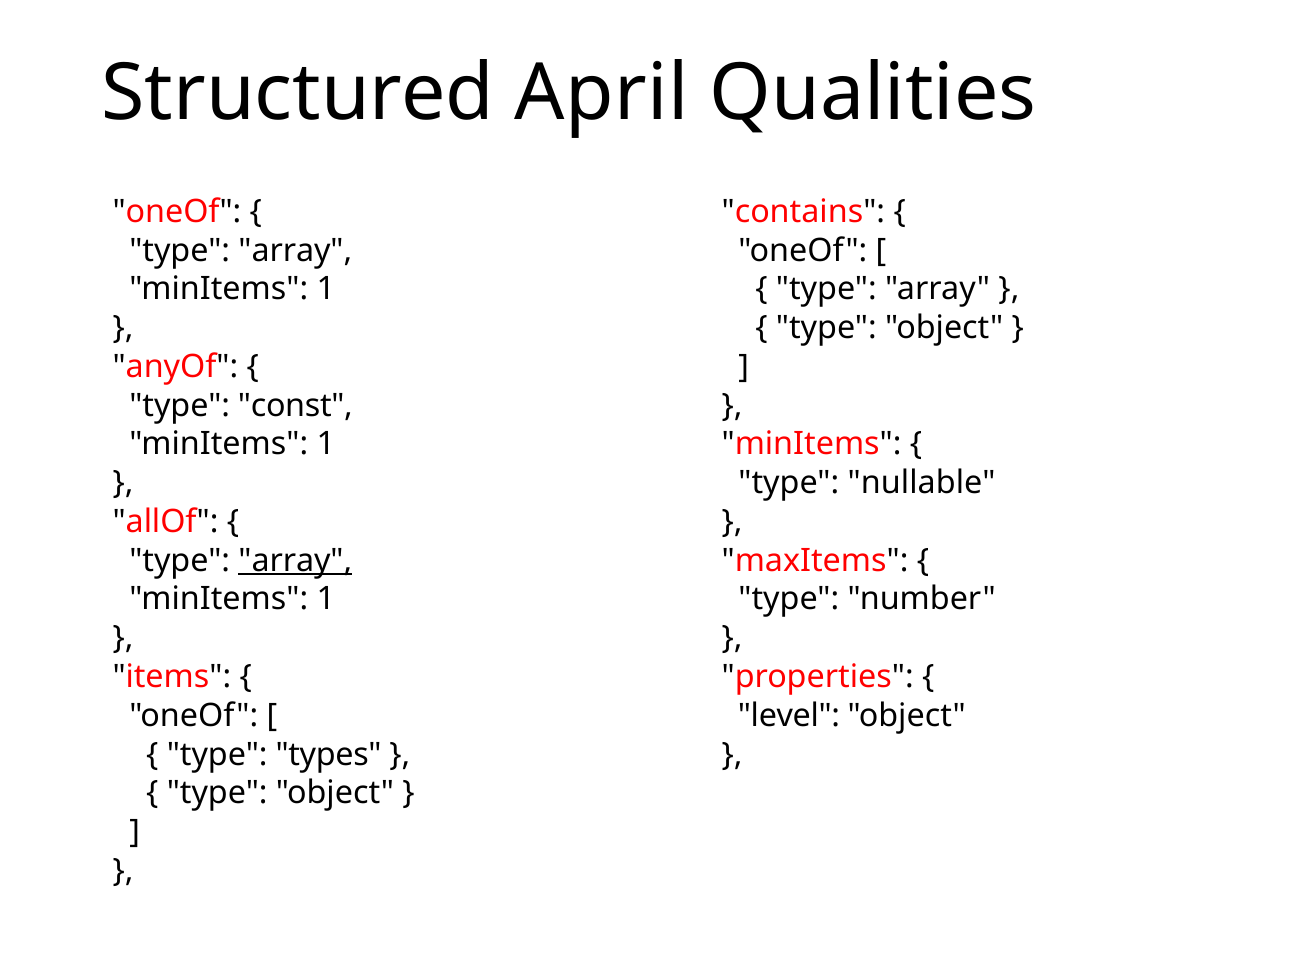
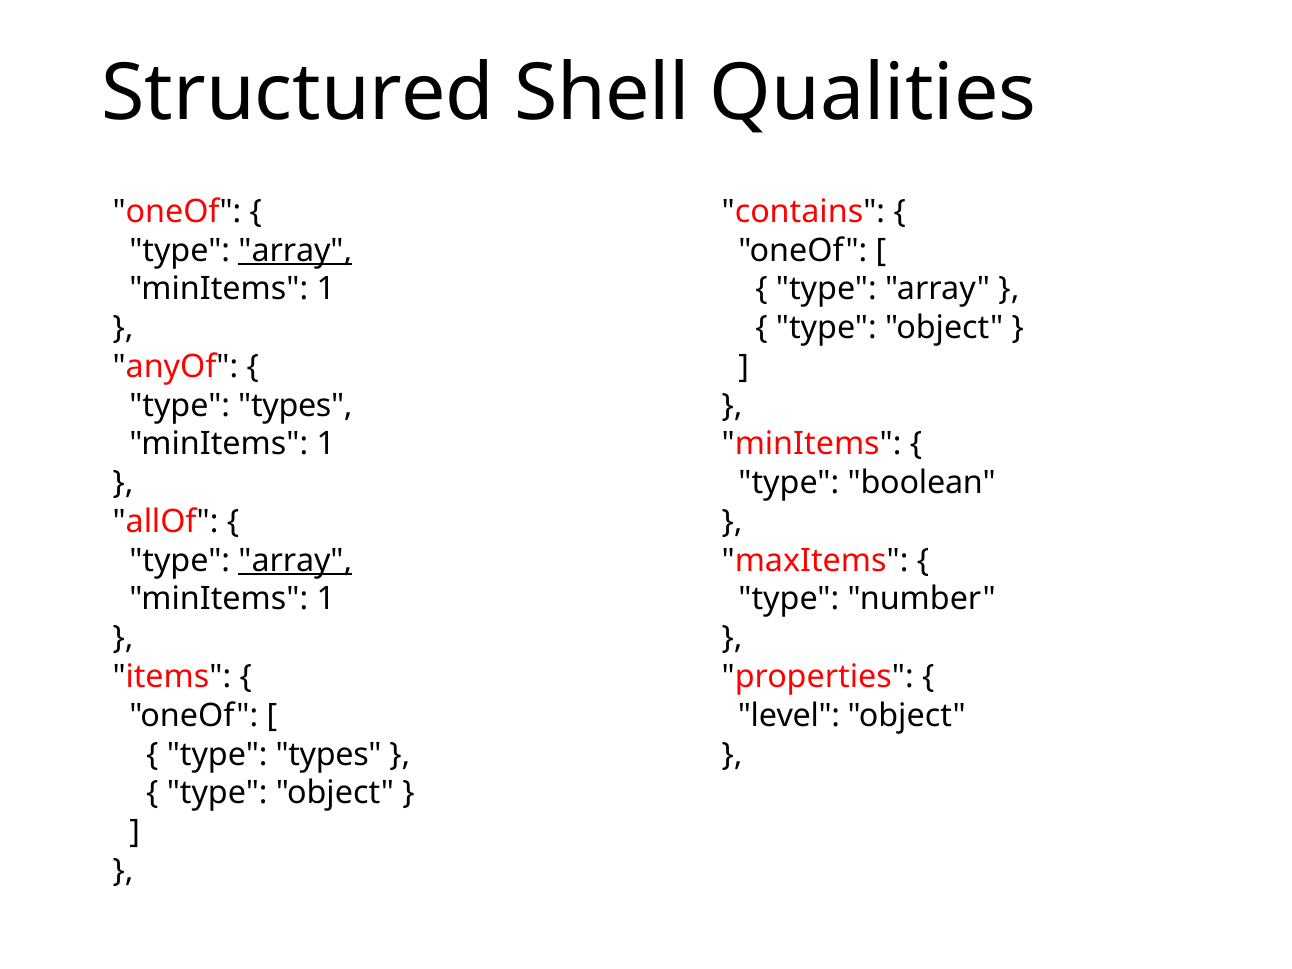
April: April -> Shell (602, 93)
array underline: none -> present (295, 250)
const: const -> types (295, 406)
nullable: nullable -> boolean (922, 483)
